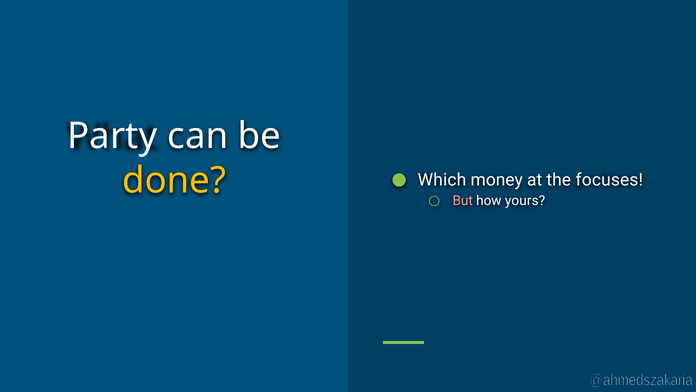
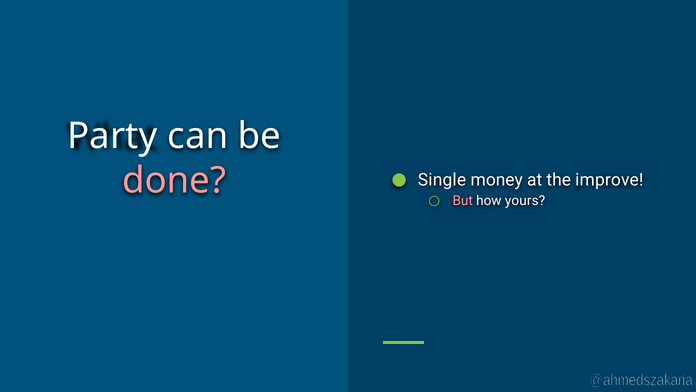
done colour: yellow -> pink (174, 180)
Which: Which -> Single (442, 180)
focuses: focuses -> improve (609, 180)
